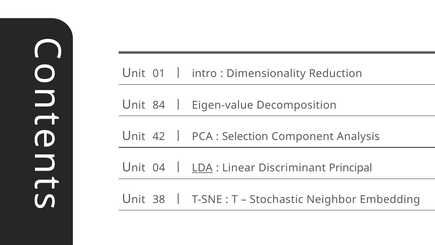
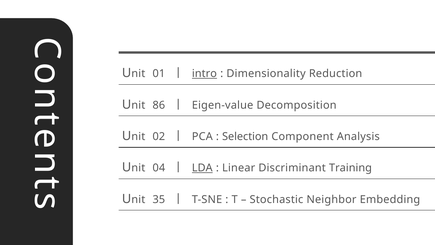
intro underline: none -> present (204, 74)
84: 84 -> 86 (159, 105)
42: 42 -> 02 (159, 136)
Principal: Principal -> Training (350, 168)
38: 38 -> 35 (159, 199)
